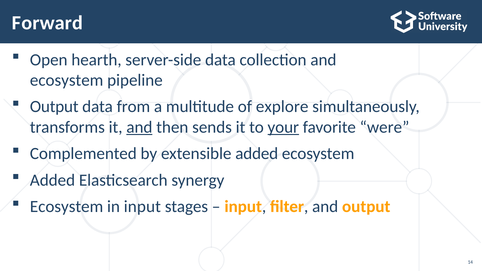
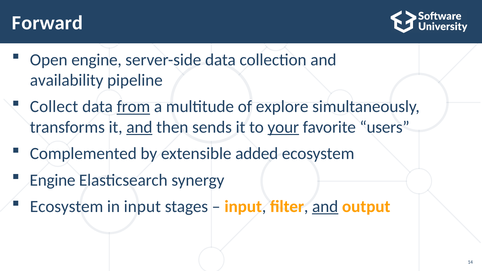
Open hearth: hearth -> engine (97, 60)
ecosystem: ecosystem -> availability (67, 80)
Output: Output -> Collect (54, 107)
from underline: none -> present (133, 107)
were: were -> users (385, 127)
Added: Added -> Engine (53, 180)
and underline: none -> present (325, 207)
